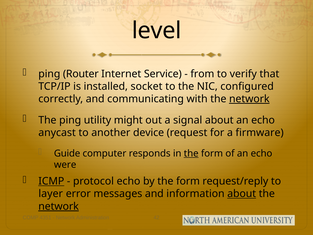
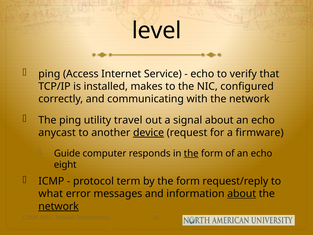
Router: Router -> Access (81, 74)
from: from -> echo (202, 74)
socket: socket -> makes (147, 86)
network underline: present -> none (249, 99)
might: might -> travel (128, 120)
device underline: none -> present (149, 133)
were: were -> eight (65, 165)
ICMP underline: present -> none (51, 181)
protocol echo: echo -> term (129, 181)
layer: layer -> what (51, 194)
